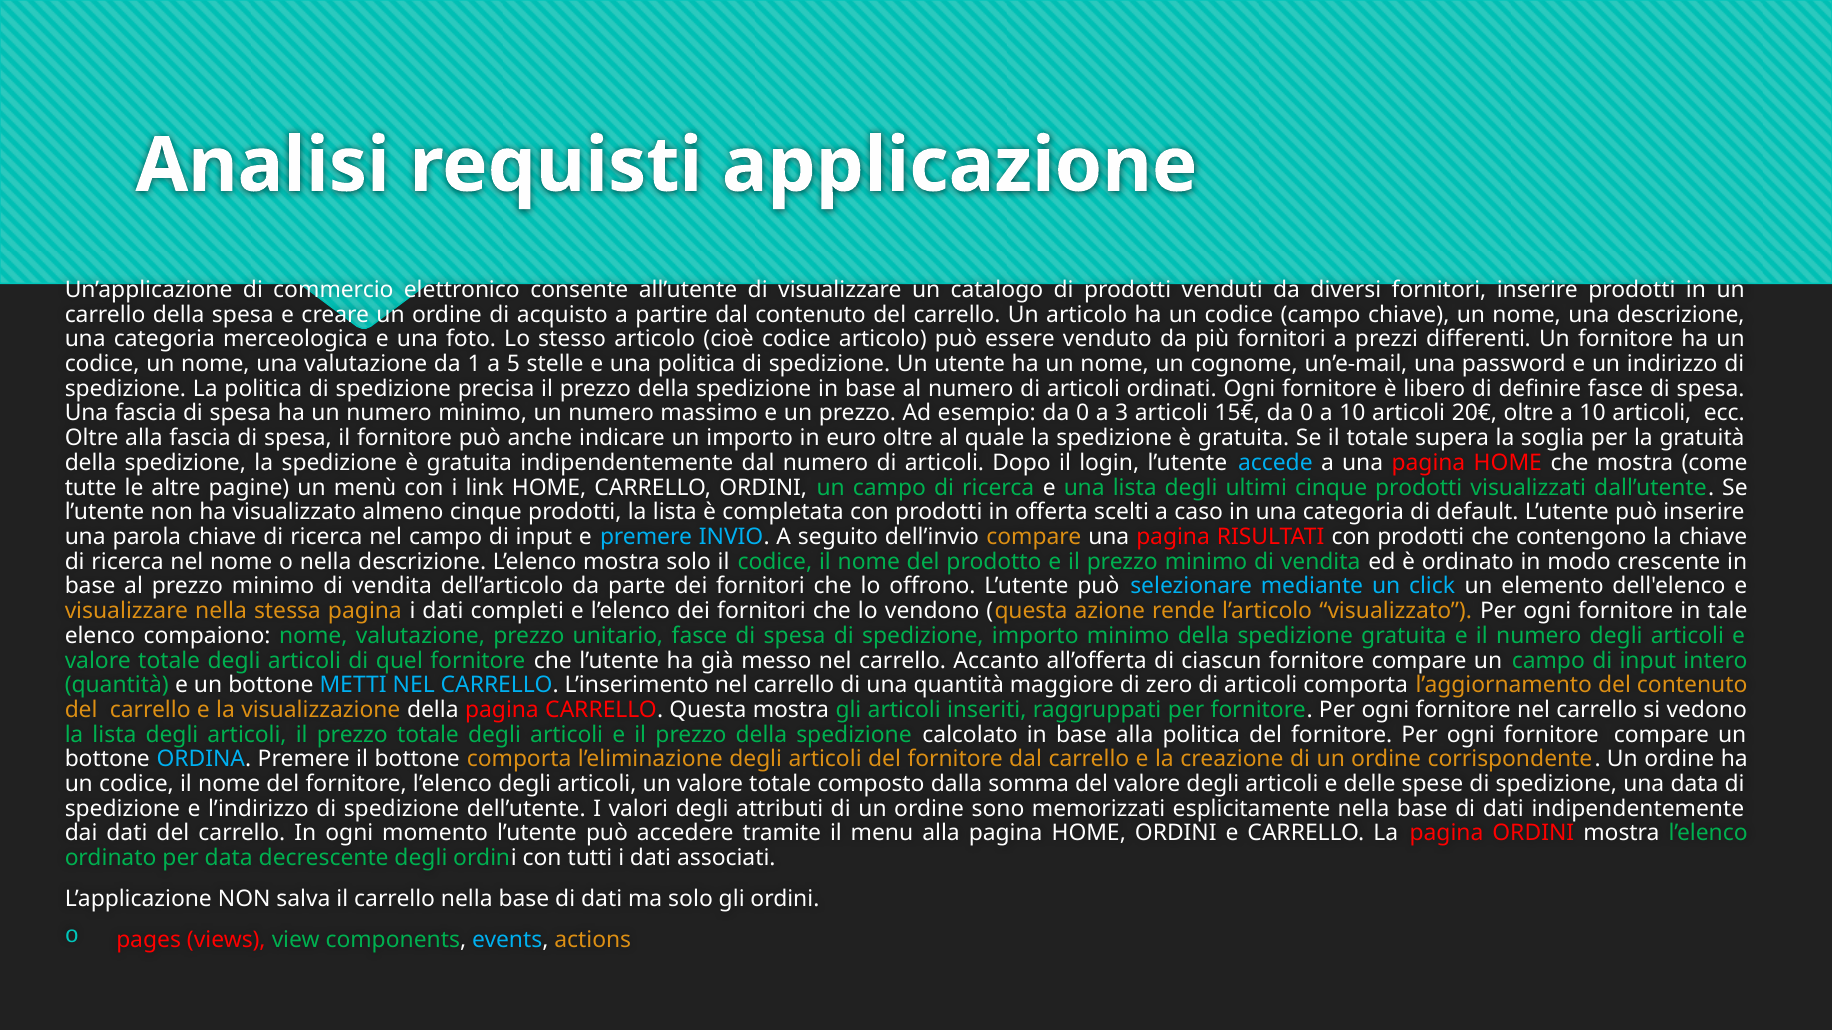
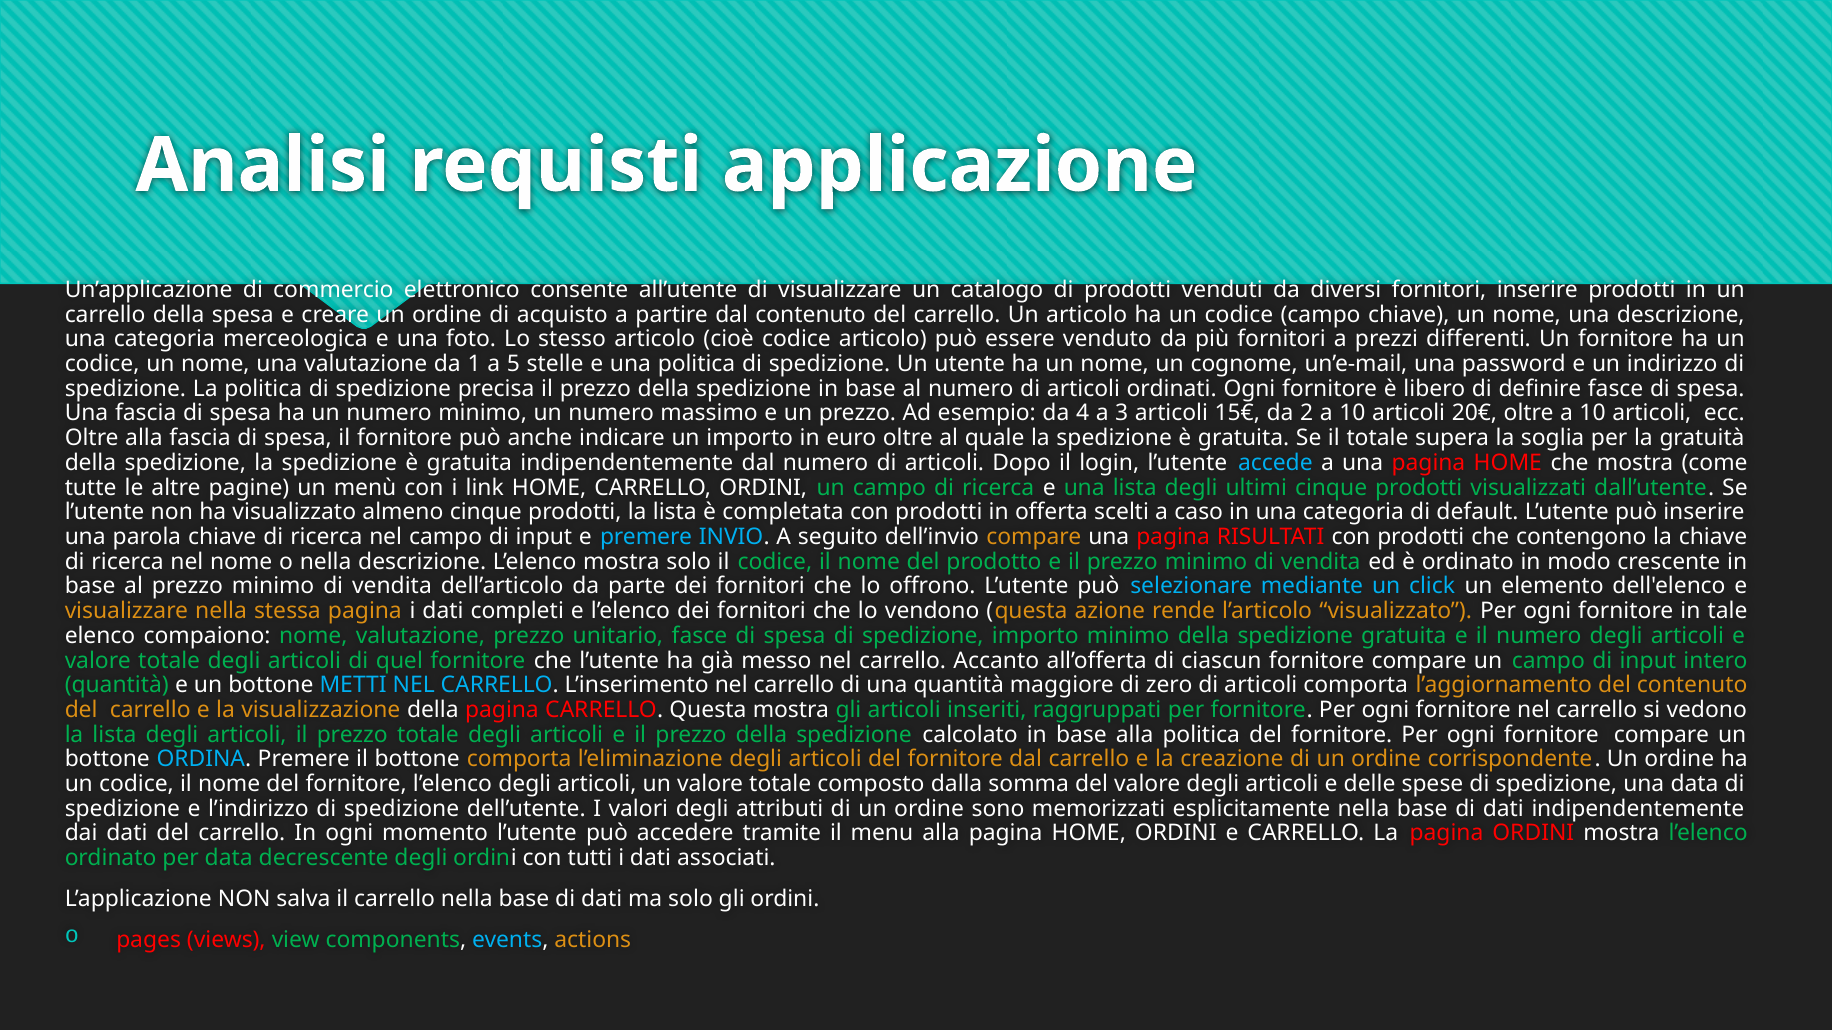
esempio da 0: 0 -> 4 (1083, 414)
15€ da 0: 0 -> 2 (1307, 414)
